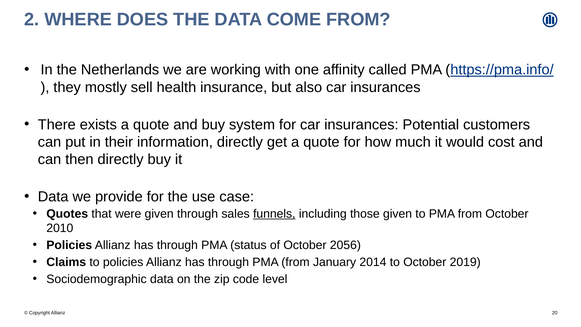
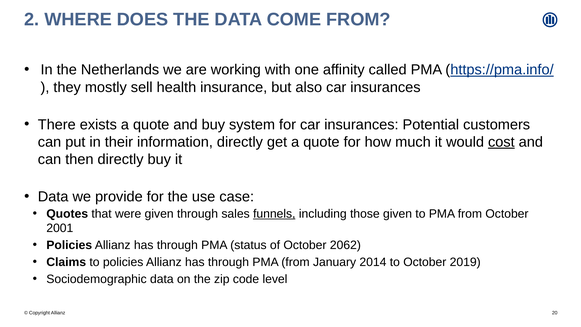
cost underline: none -> present (501, 142)
2010: 2010 -> 2001 (60, 228)
2056: 2056 -> 2062 (345, 245)
